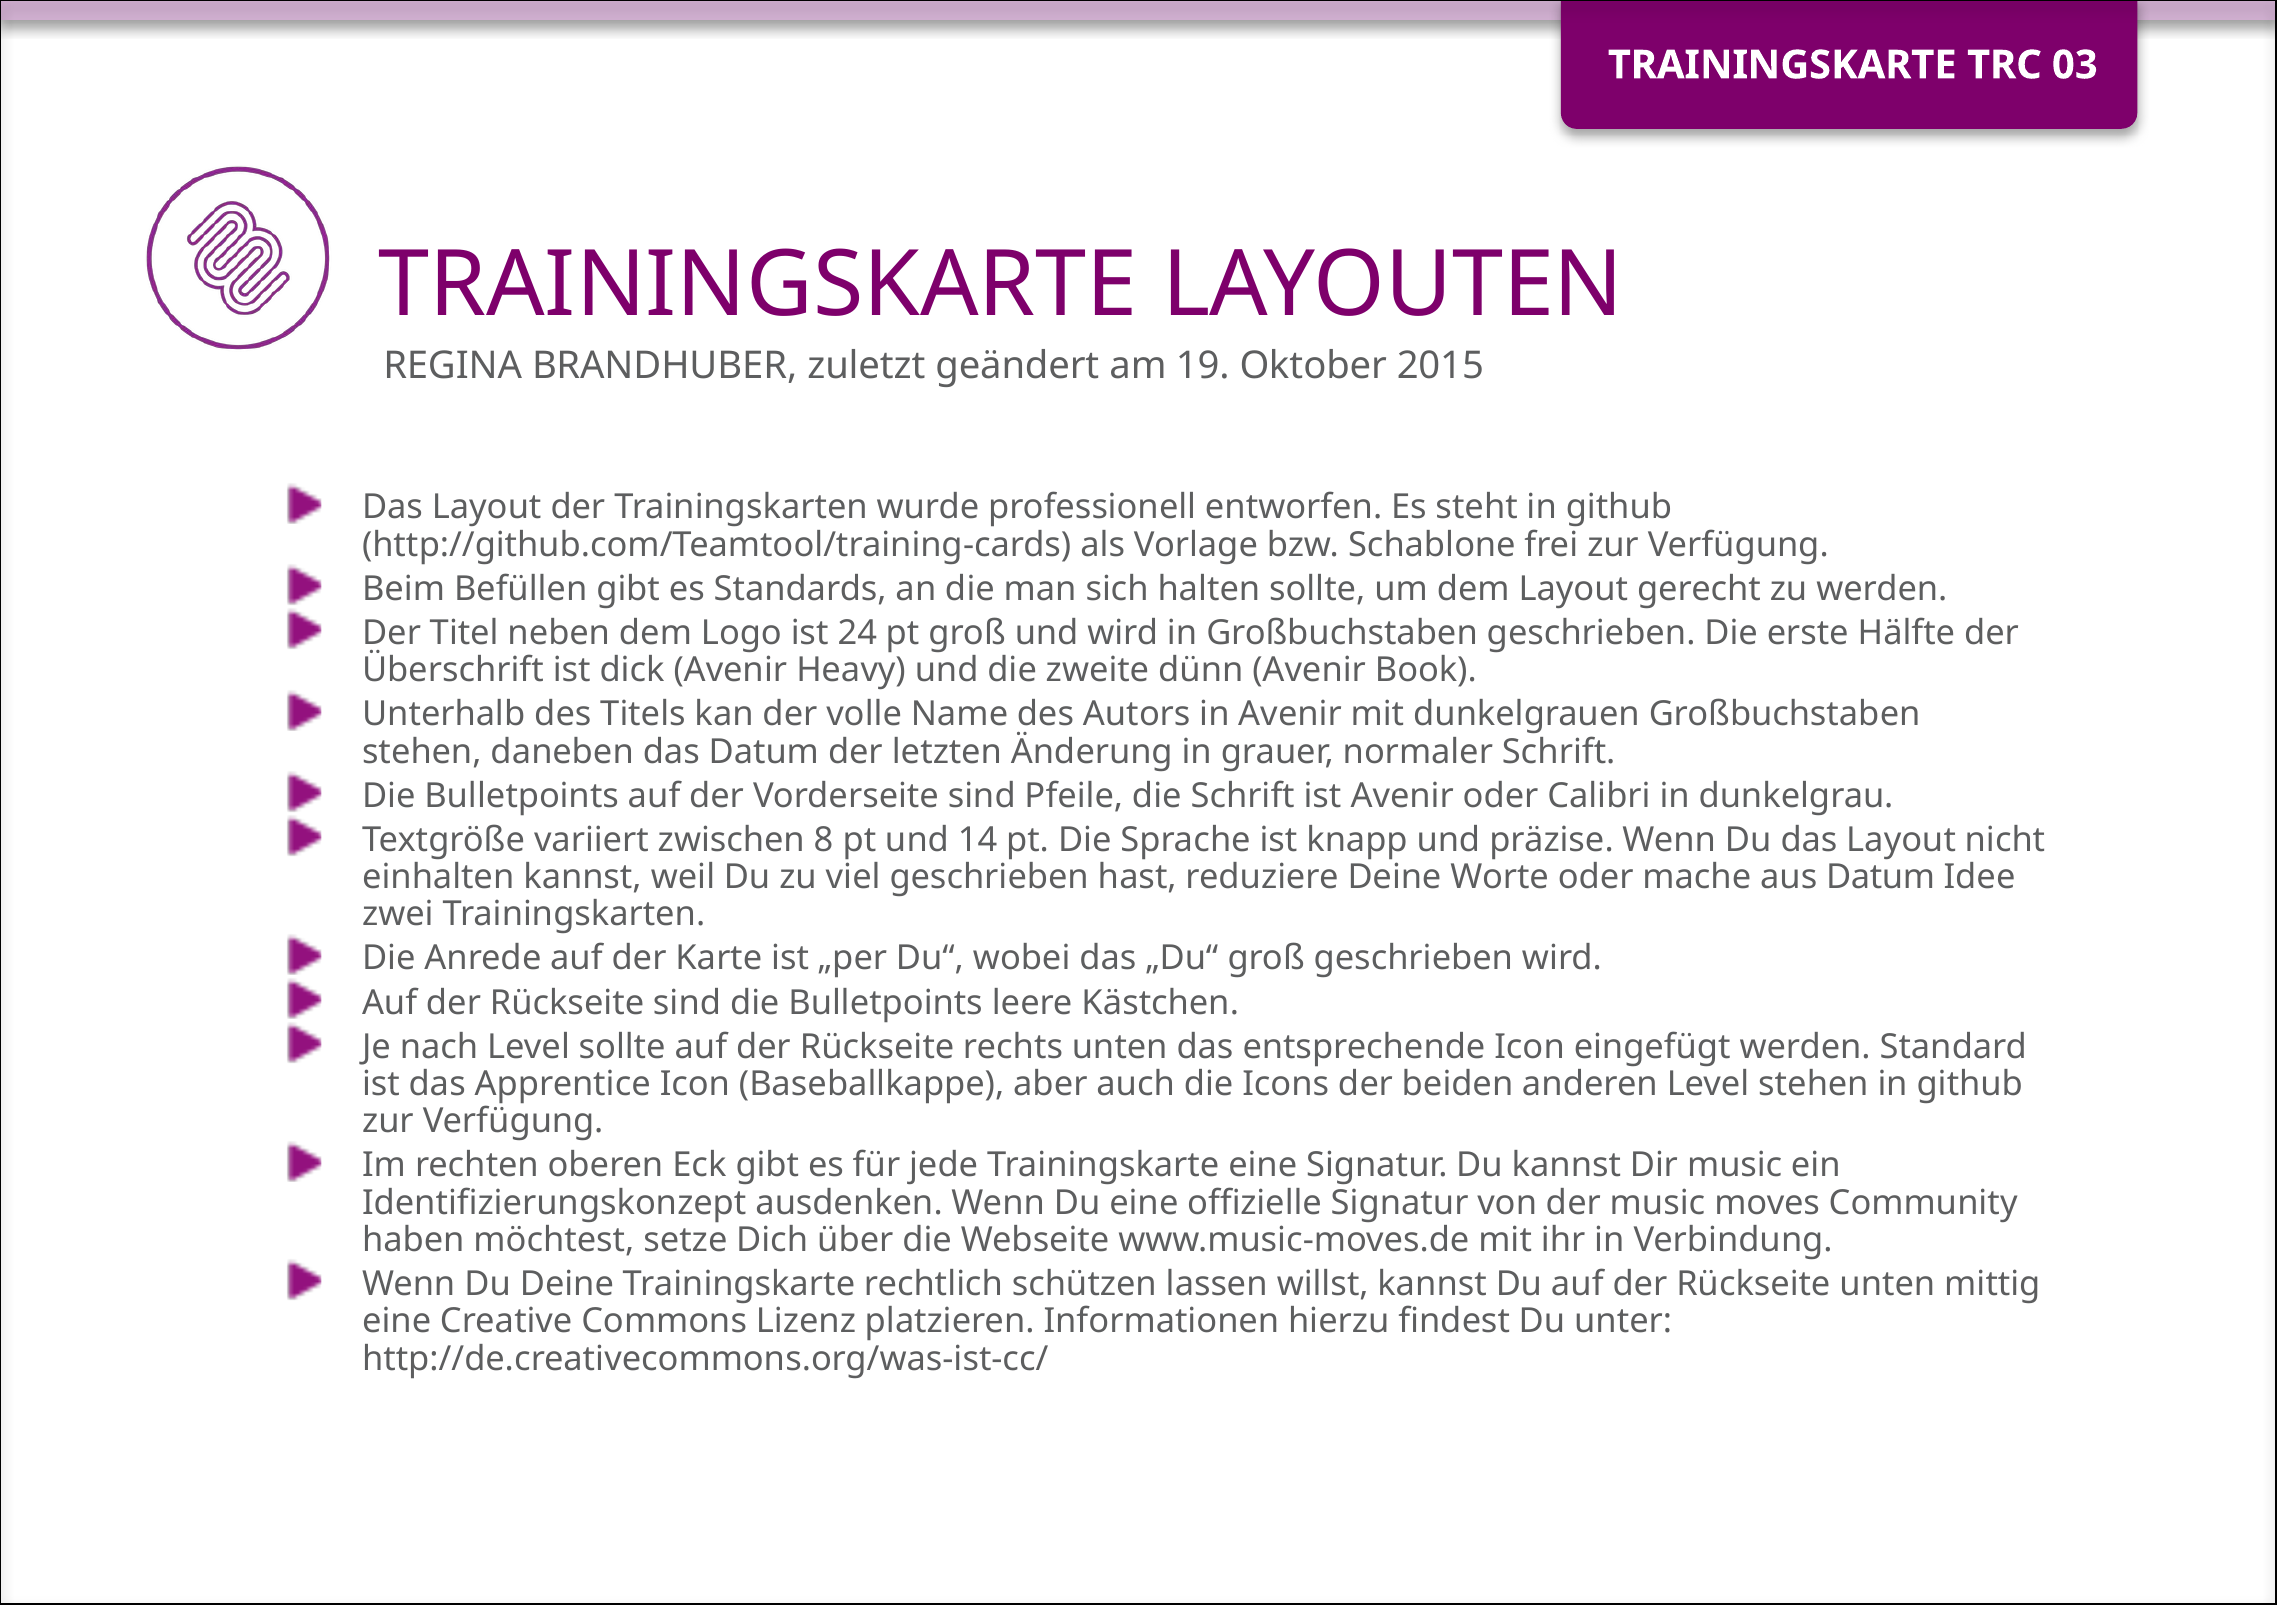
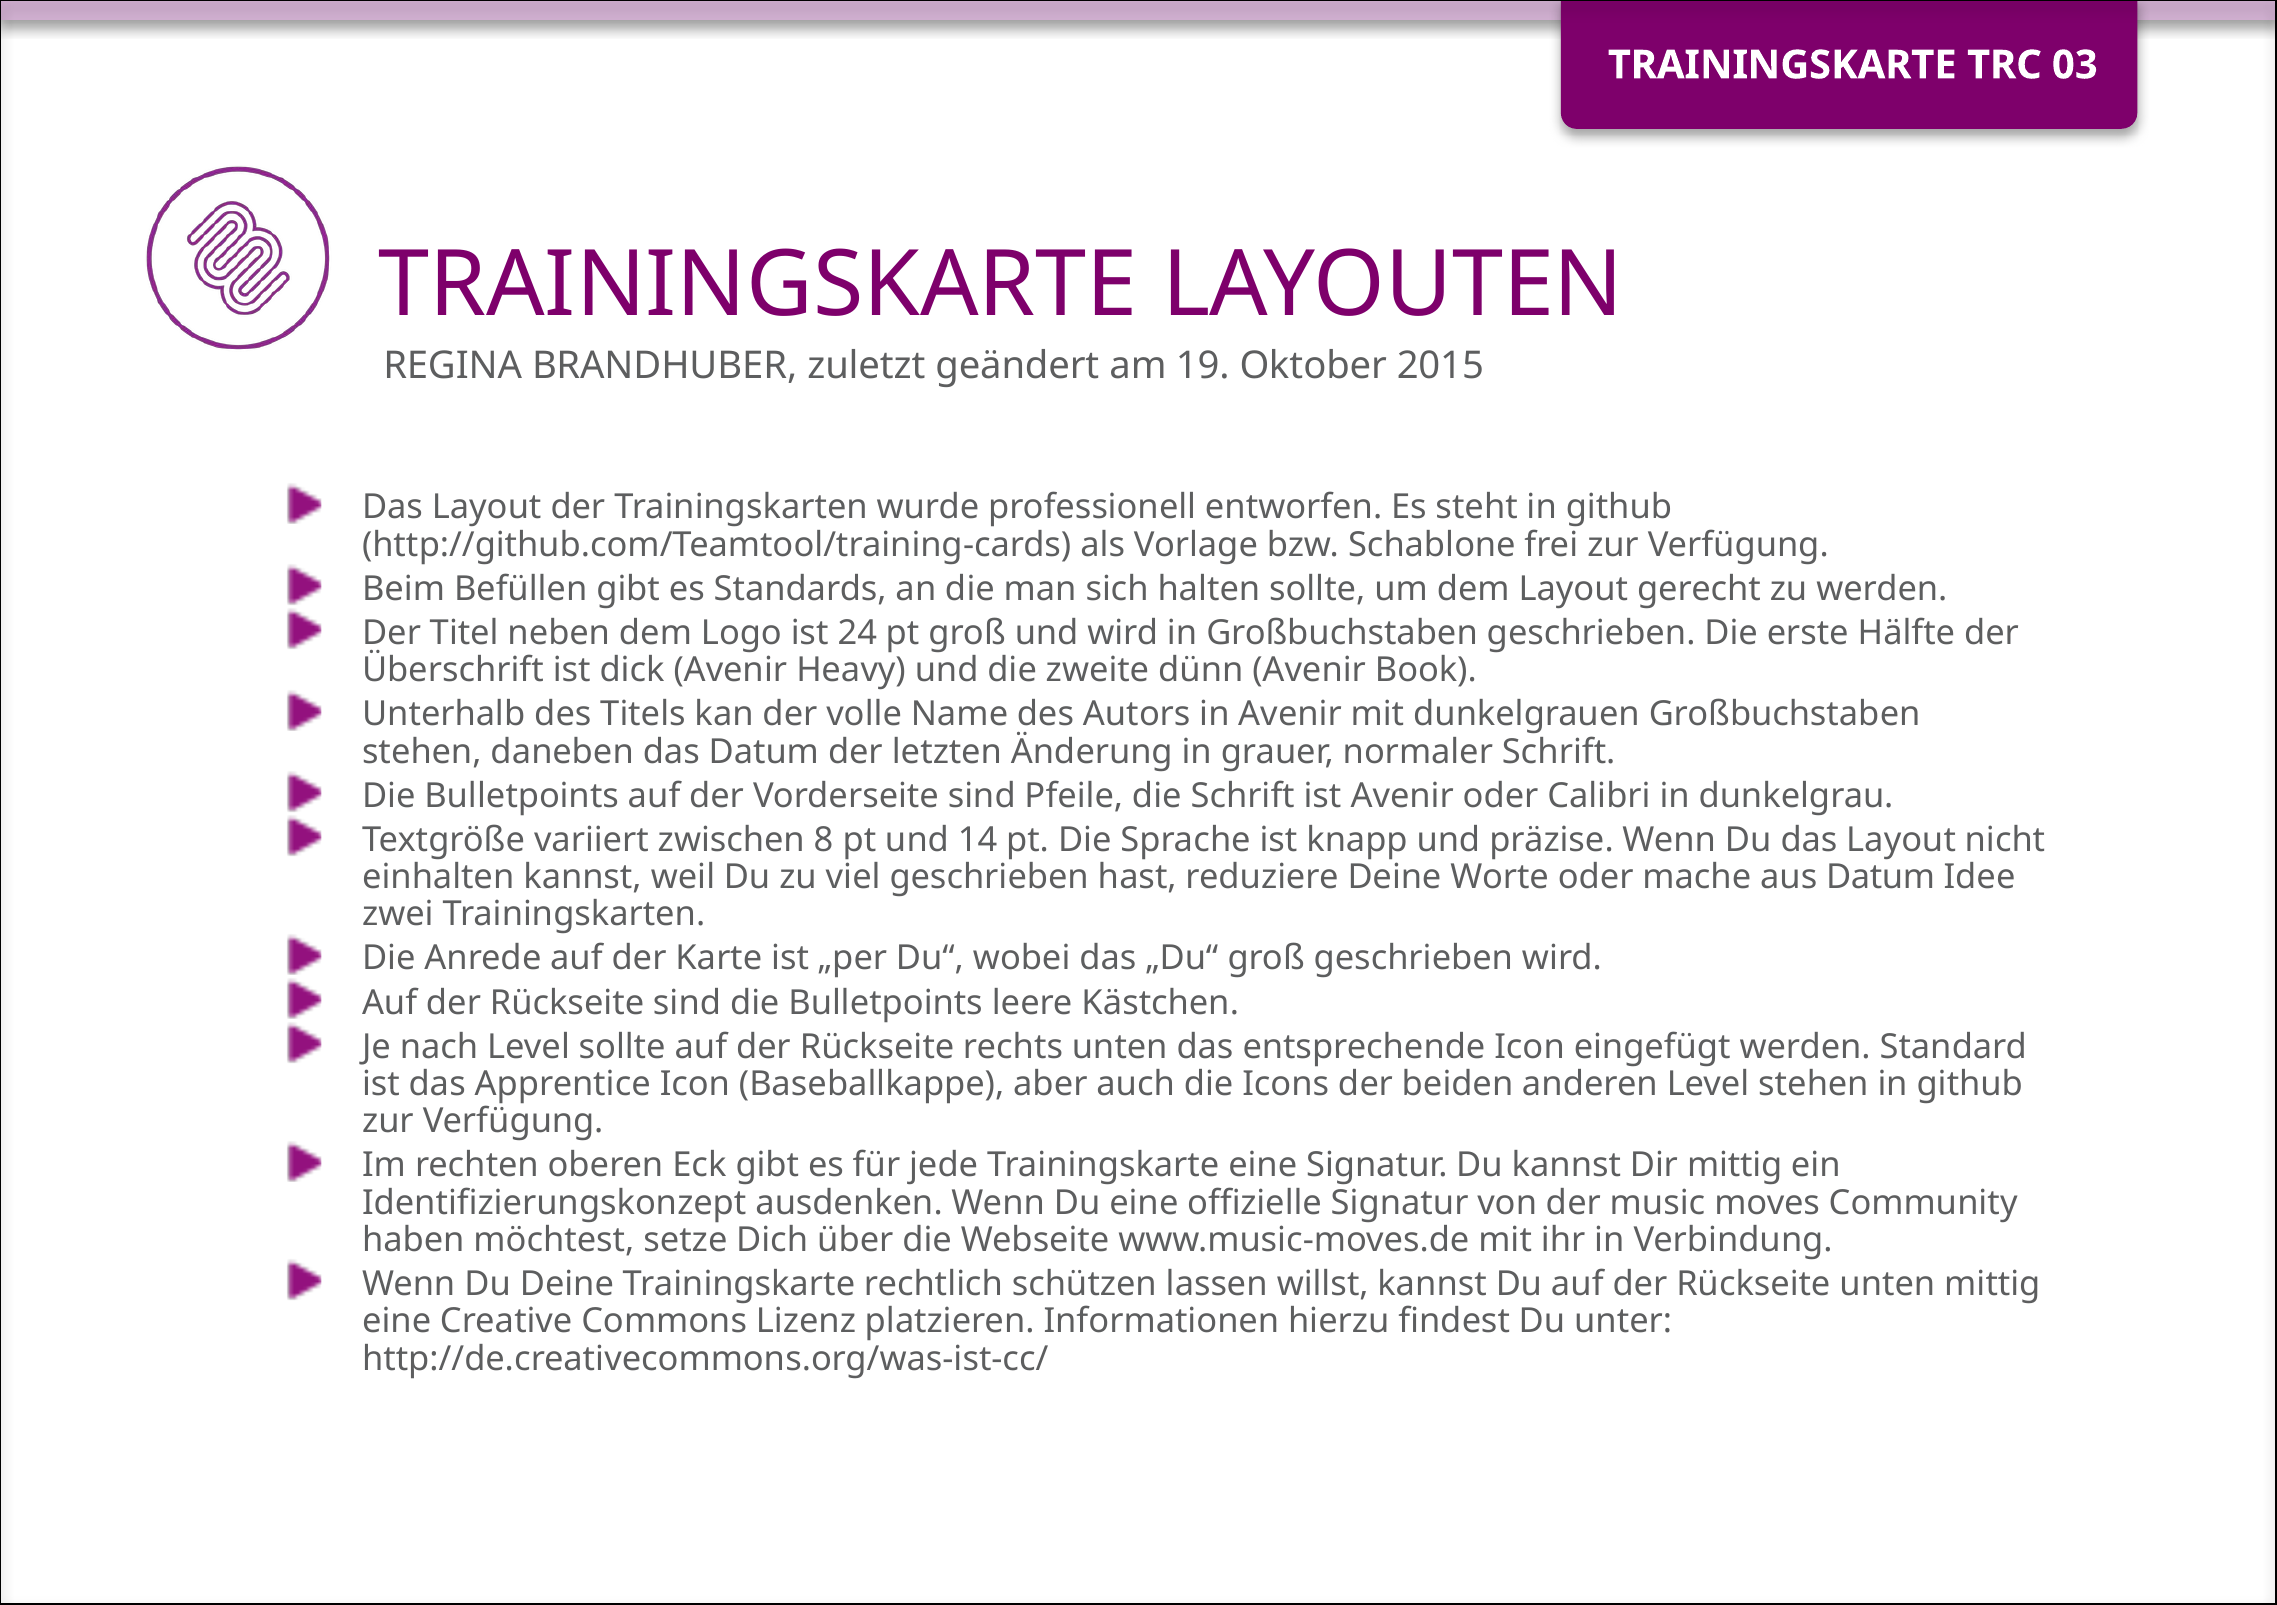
Dir music: music -> mittig (1735, 1165)
